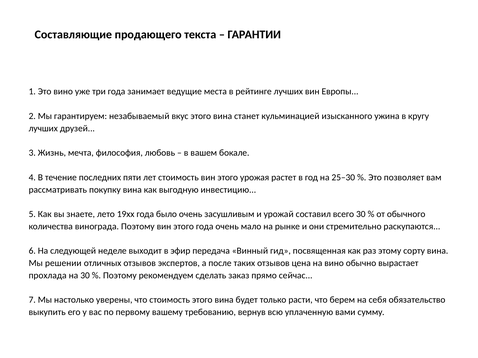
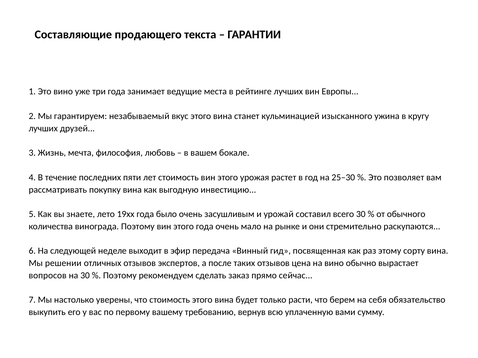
прохлада: прохлада -> вопросов (48, 276)
